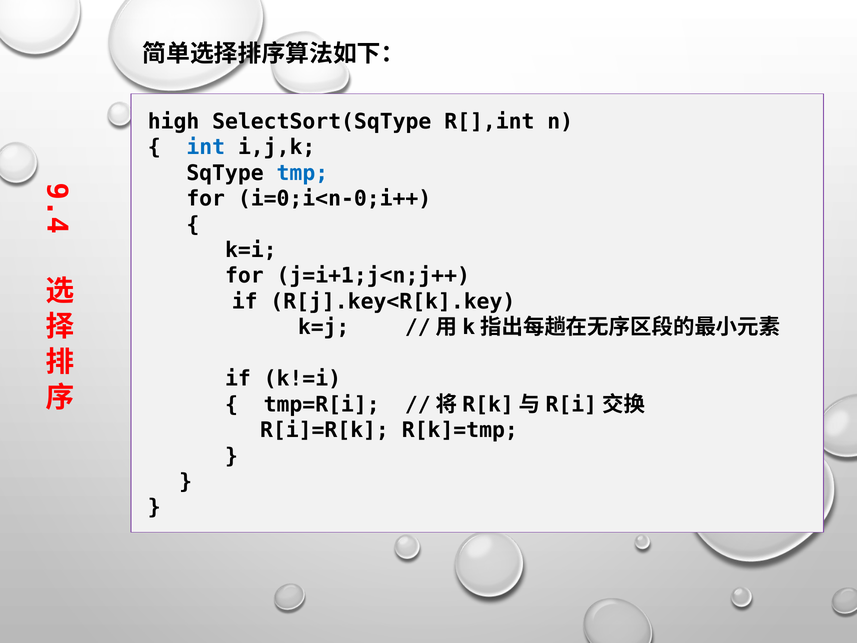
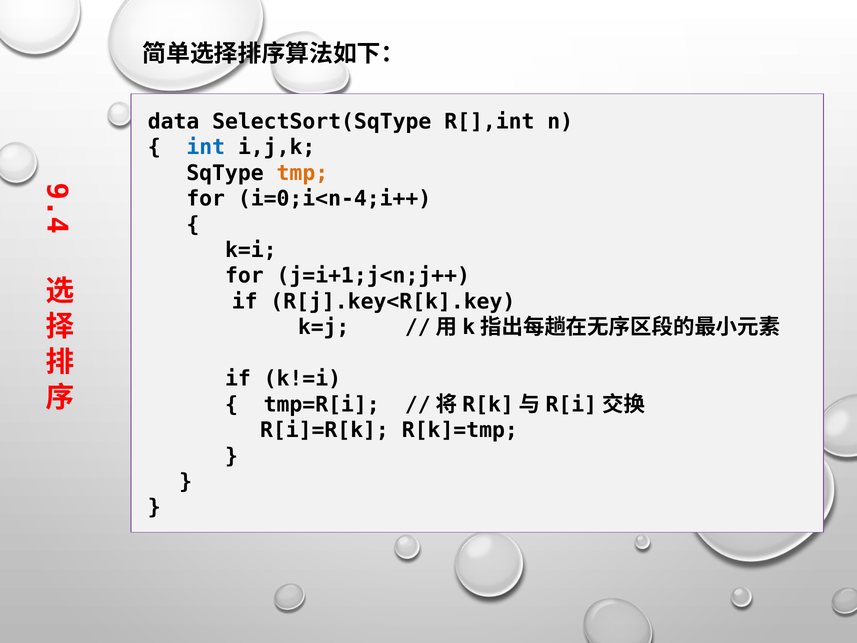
high: high -> data (174, 122)
tmp colour: blue -> orange (302, 173)
i=0;i<n-0;i++: i=0;i<n-0;i++ -> i=0;i<n-4;i++ (335, 199)
